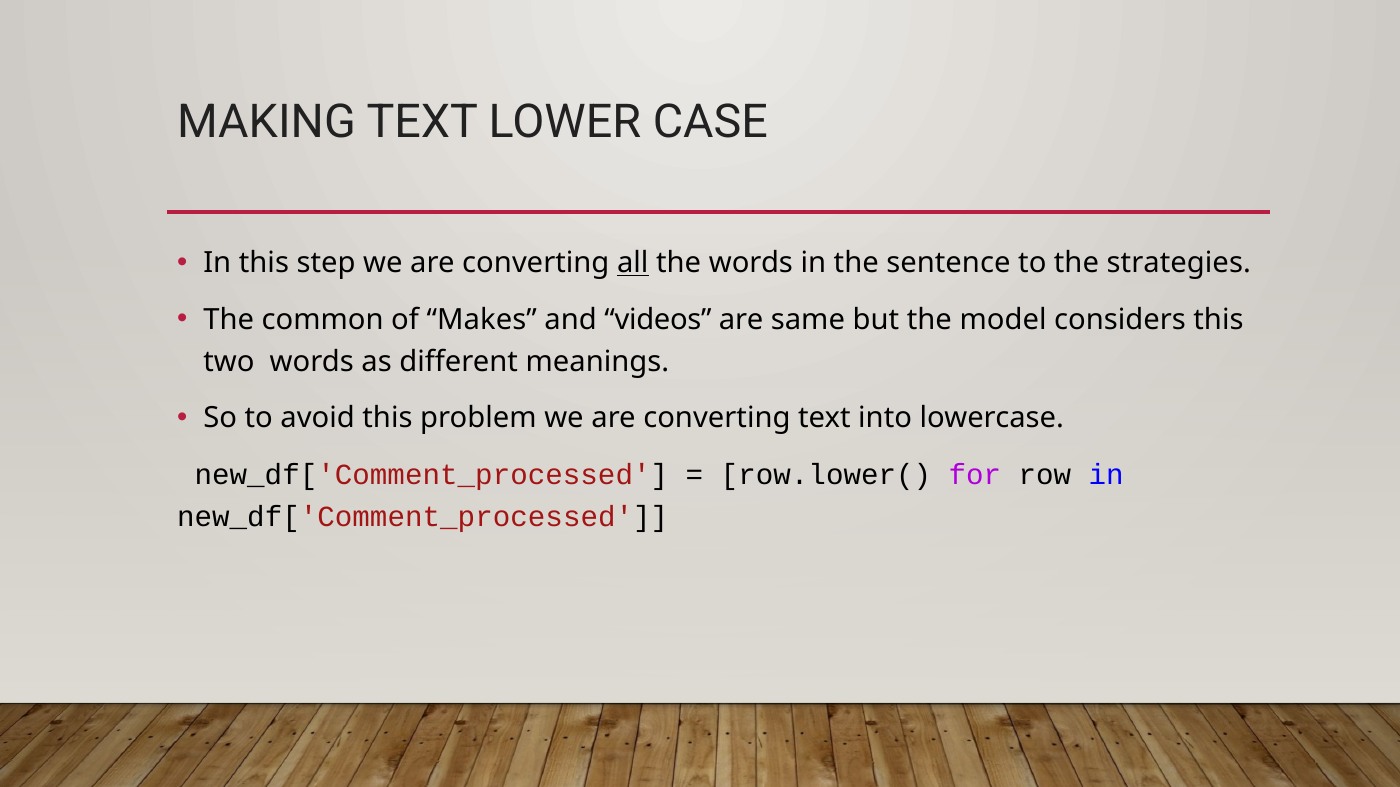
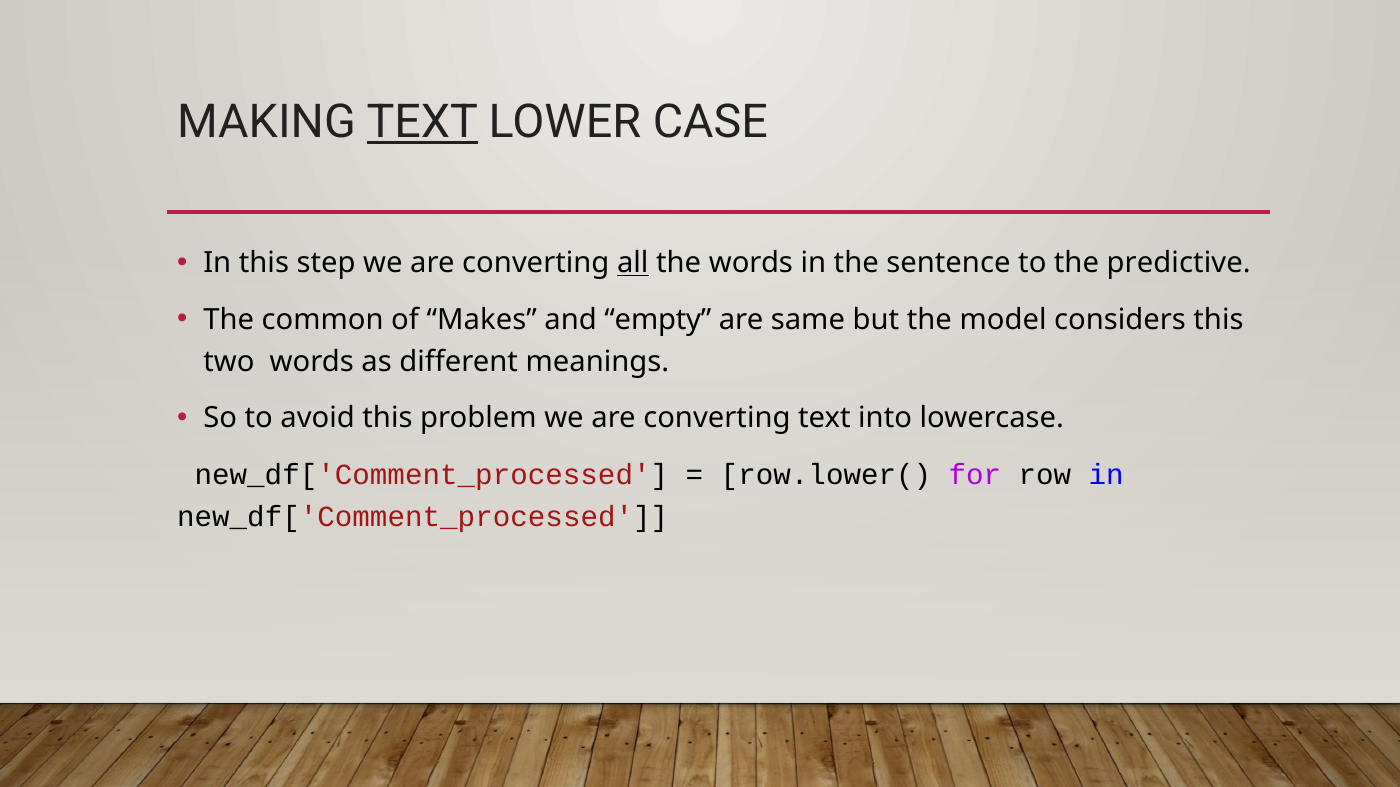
TEXT underline: none -> present (422, 123)
strategies: strategies -> predictive (1179, 263)
videos: videos -> empty (658, 320)
